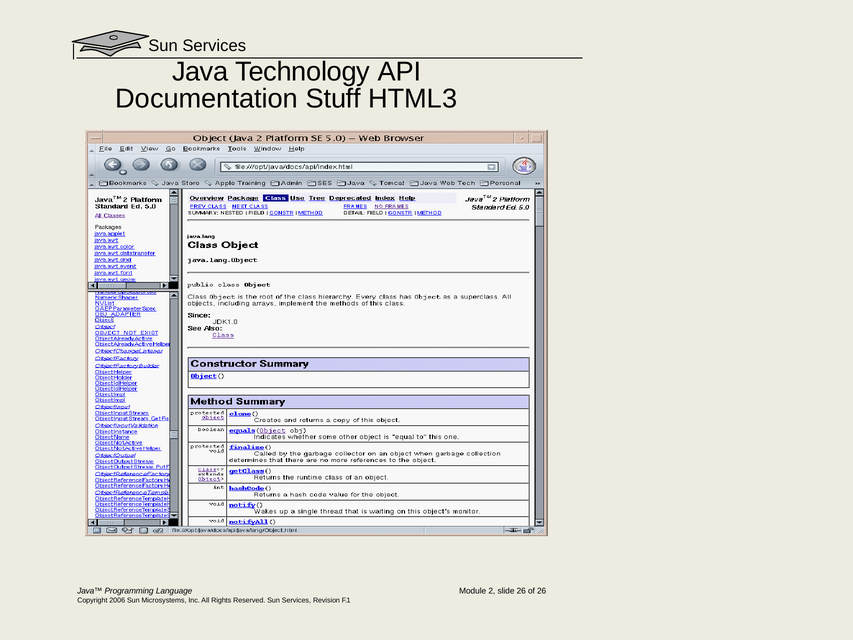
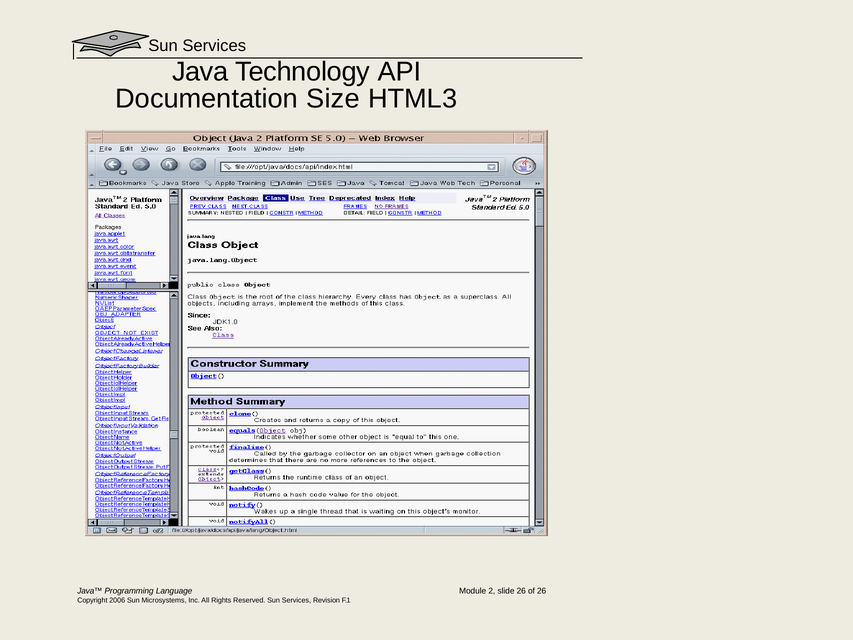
Stuff: Stuff -> Size (333, 98)
